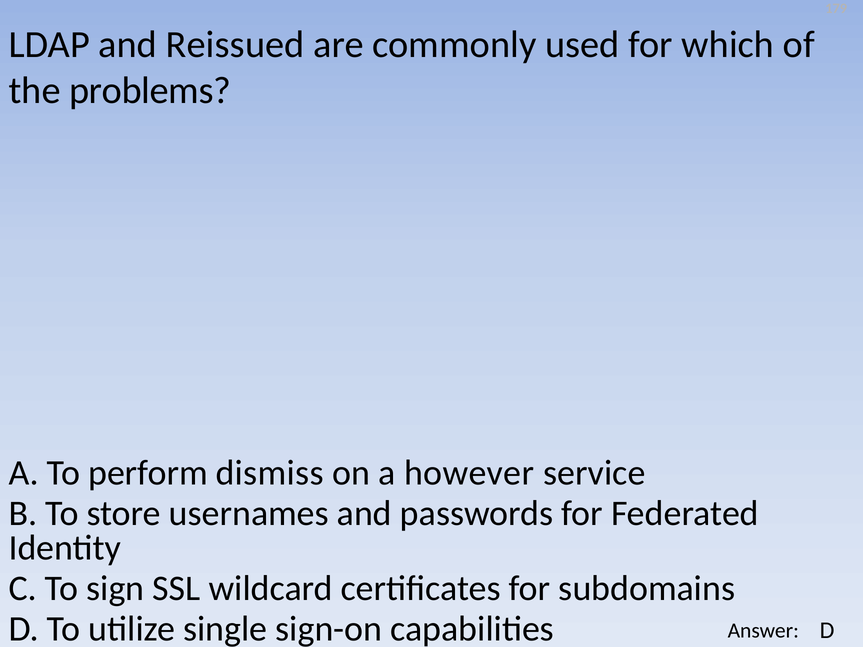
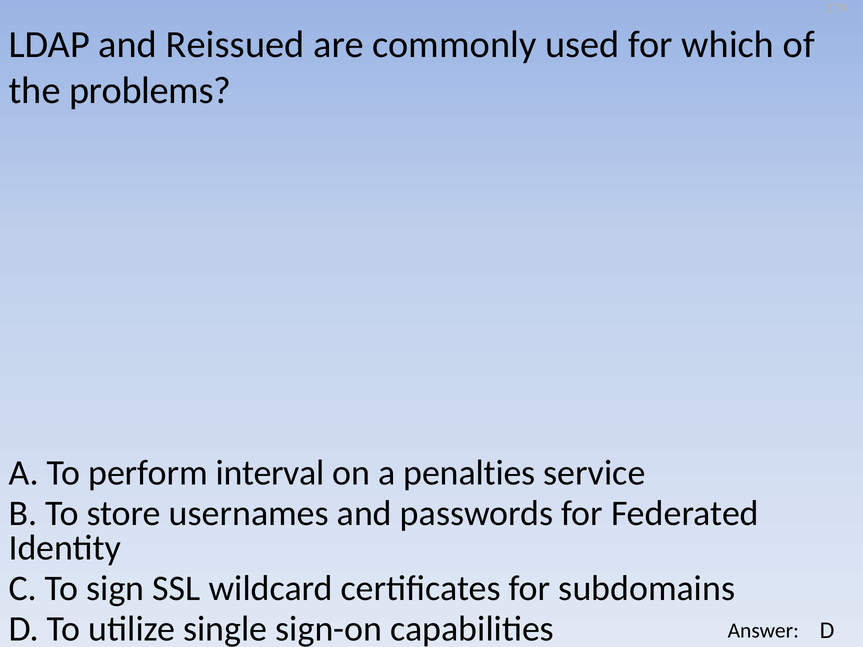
dismiss: dismiss -> interval (270, 473)
however: however -> penalties (469, 473)
